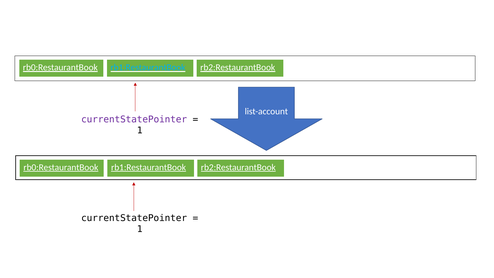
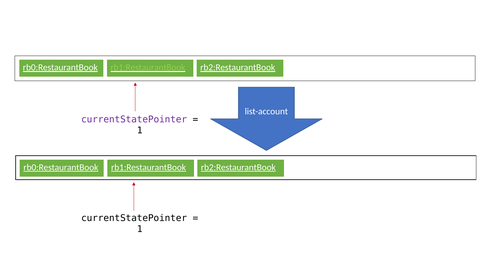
rb1:RestaurantBook colour: light blue -> light green (148, 67)
